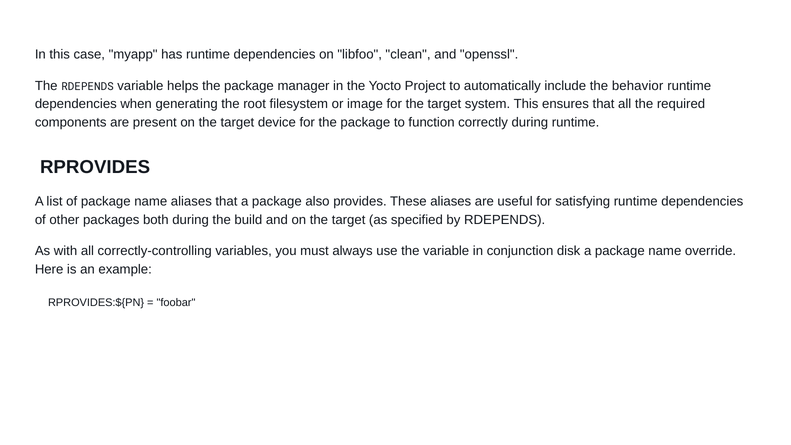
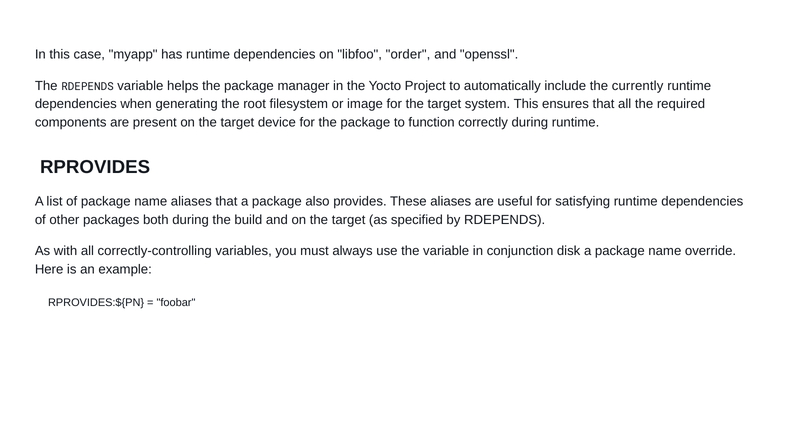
clean: clean -> order (408, 55)
behavior: behavior -> currently (638, 86)
